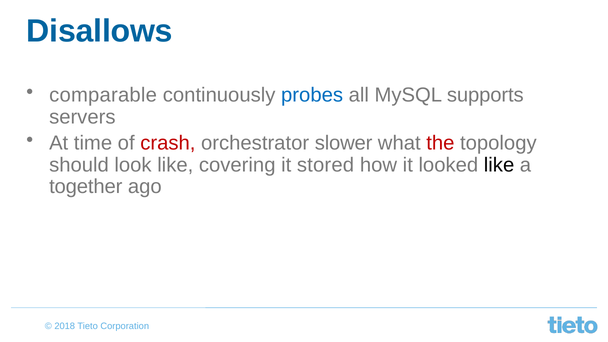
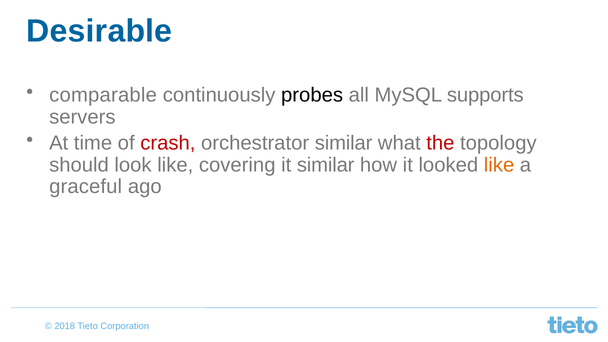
Disallows: Disallows -> Desirable (99, 31)
probes colour: blue -> black (312, 95)
orchestrator slower: slower -> similar (344, 143)
it stored: stored -> similar (326, 165)
like colour: black -> orange (499, 165)
together: together -> graceful (86, 187)
